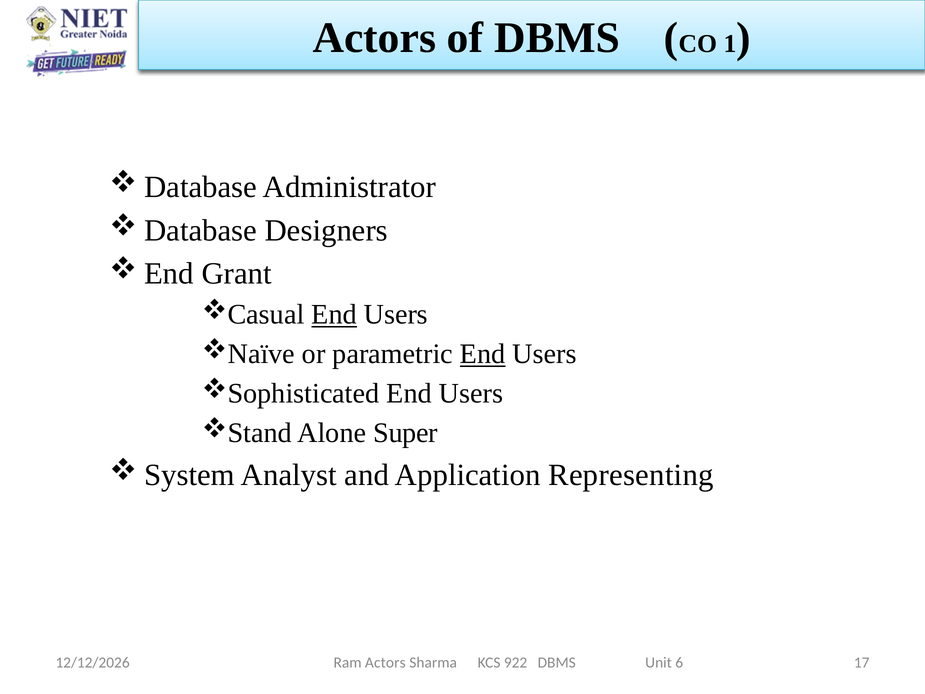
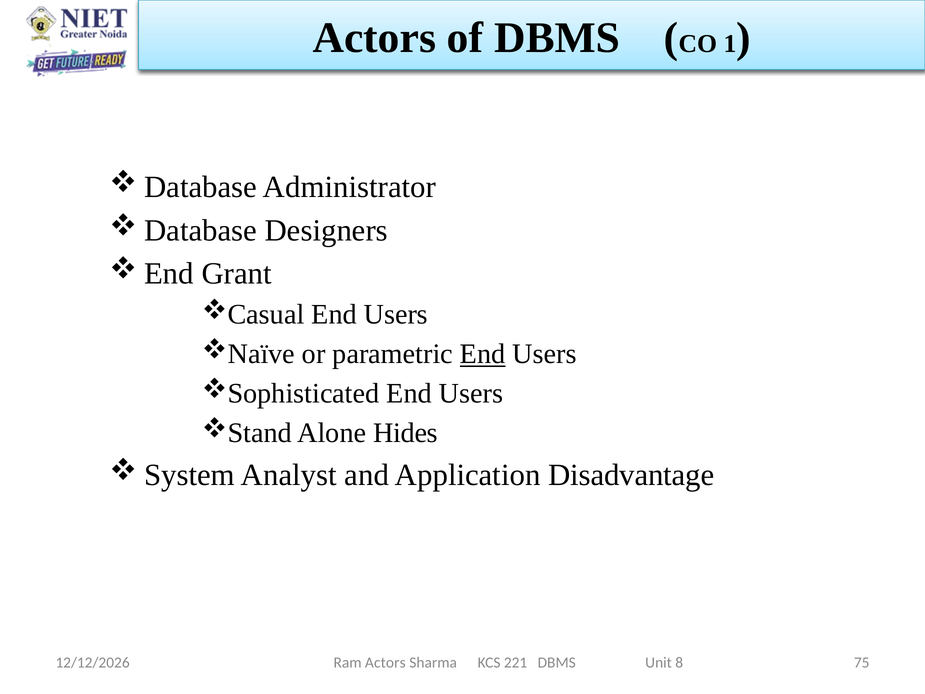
End underline: present -> none (334, 314)
Super: Super -> Hides (406, 433)
Representing: Representing -> Disadvantage (631, 475)
17: 17 -> 75 (862, 662)
922: 922 -> 221 (516, 663)
6: 6 -> 8 (679, 663)
